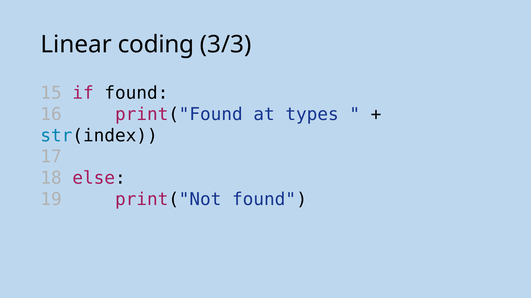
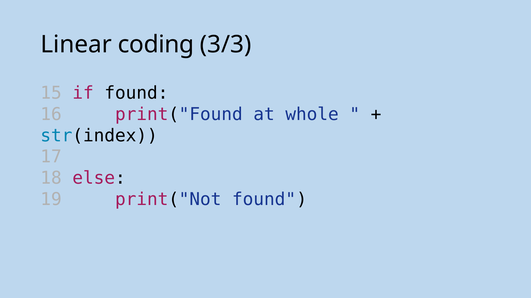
types: types -> whole (312, 115)
